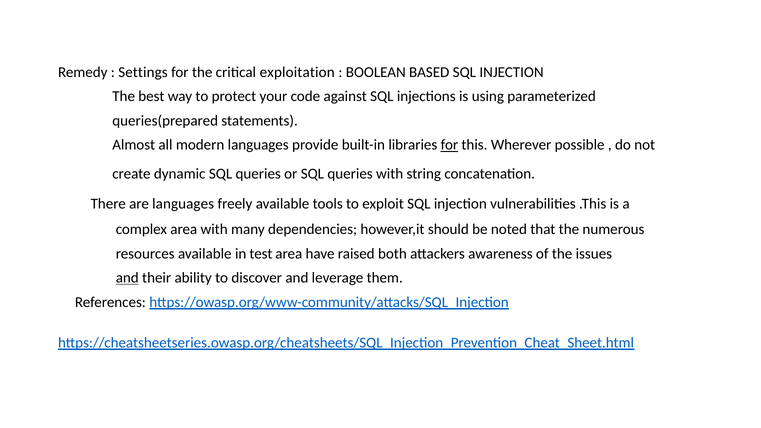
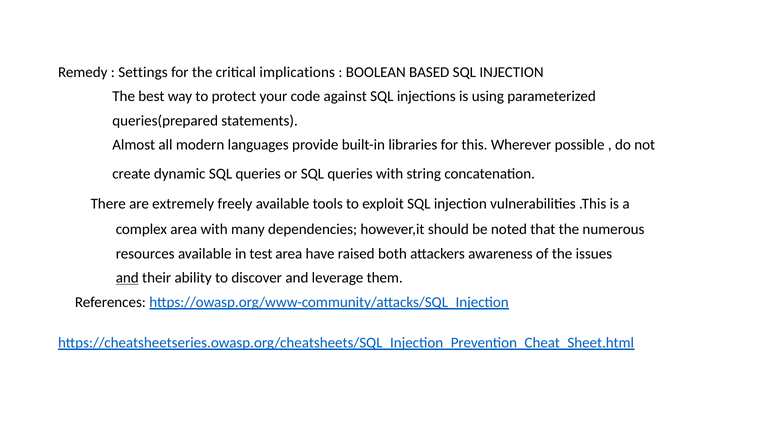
exploitation: exploitation -> implications (297, 72)
for underline: present -> none (449, 145)
are languages: languages -> extremely (183, 204)
